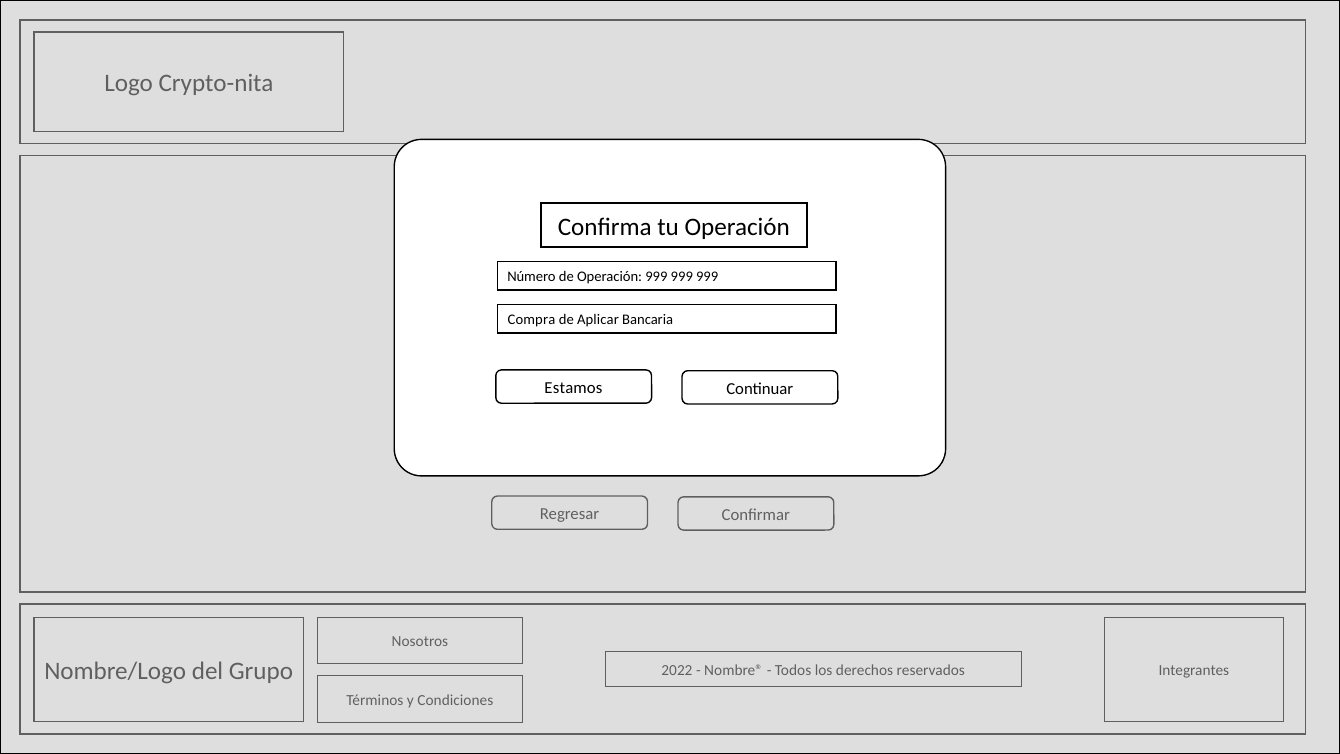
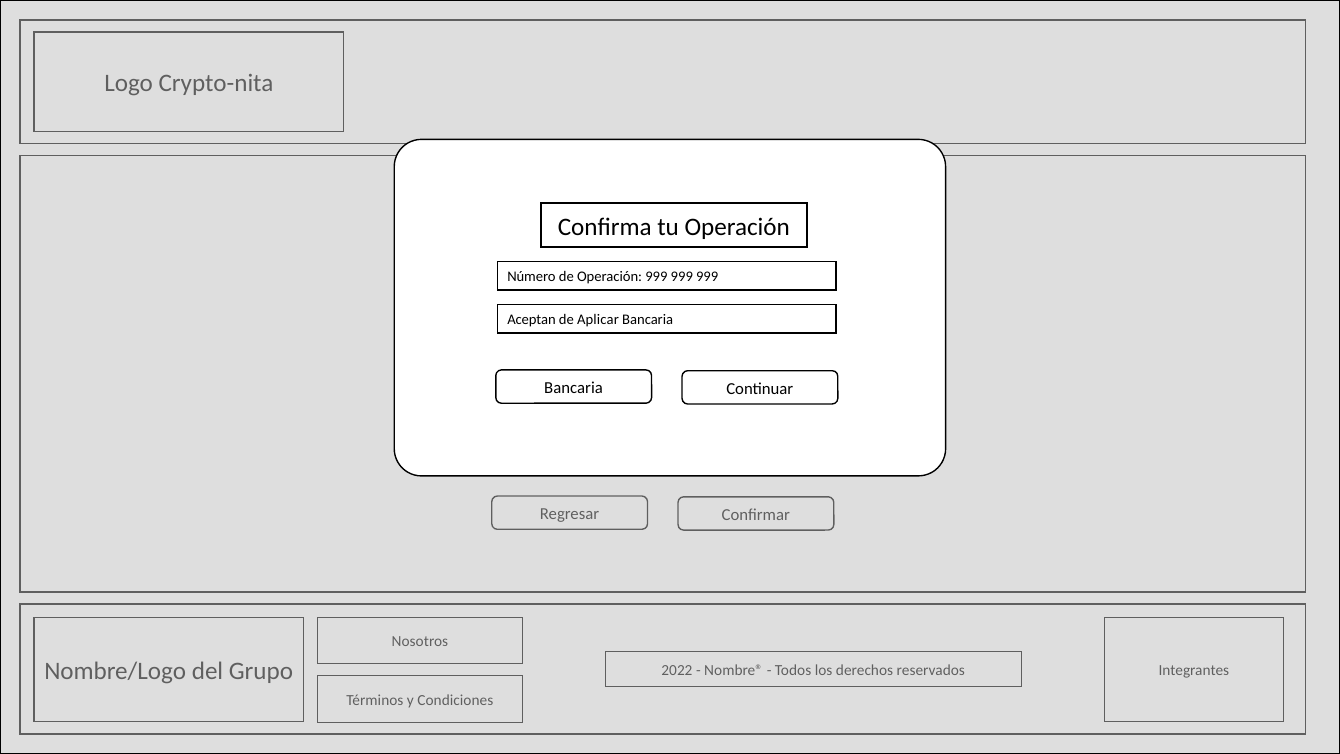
Compra: Compra -> Aceptan (532, 319)
Estamos: Estamos -> Bancaria (574, 388)
